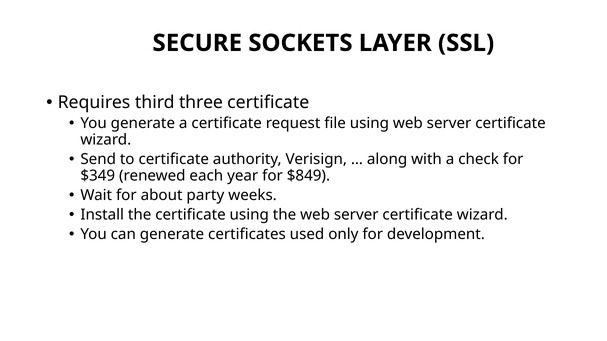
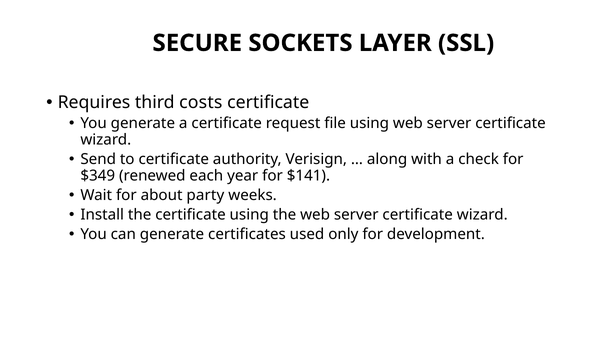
three: three -> costs (201, 103)
$849: $849 -> $141 (308, 176)
